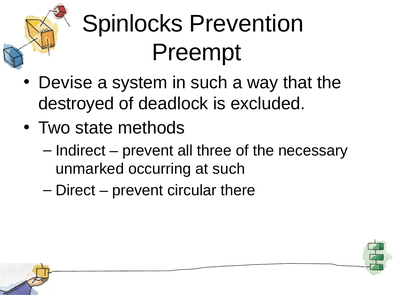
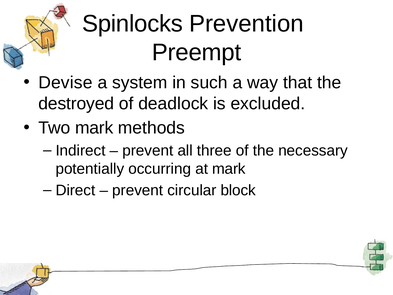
Two state: state -> mark (94, 128)
unmarked: unmarked -> potentially (90, 169)
at such: such -> mark (229, 169)
there: there -> block (238, 190)
